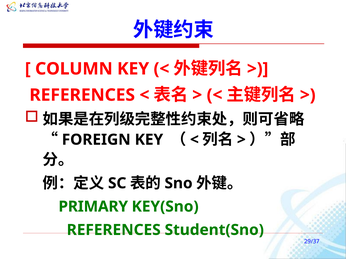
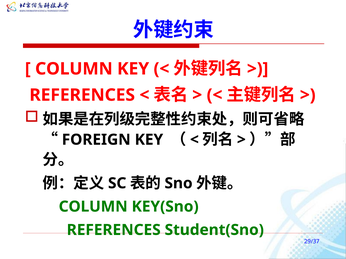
PRIMARY: PRIMARY -> COLUMN (93, 207)
